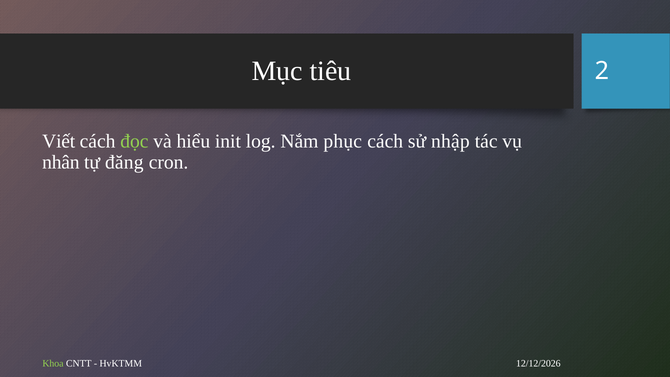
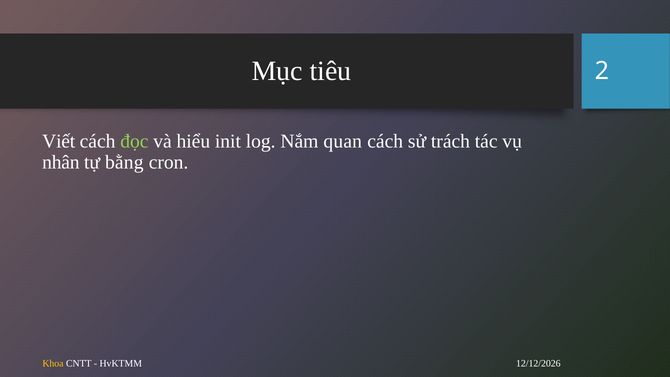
phục: phục -> quan (343, 141)
nhập: nhập -> trách (450, 141)
đăng: đăng -> bằng (124, 162)
Khoa colour: light green -> yellow (53, 363)
